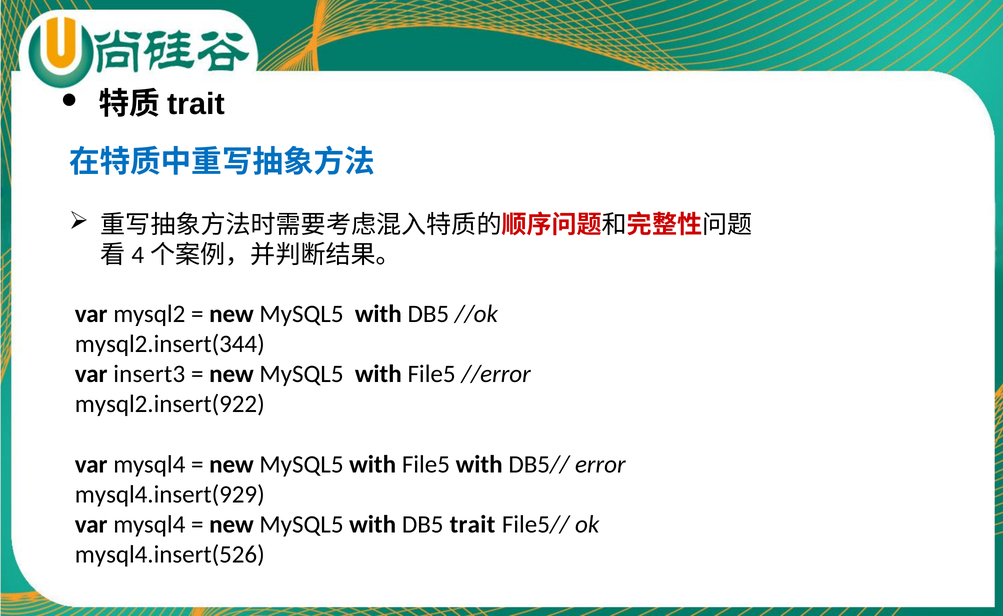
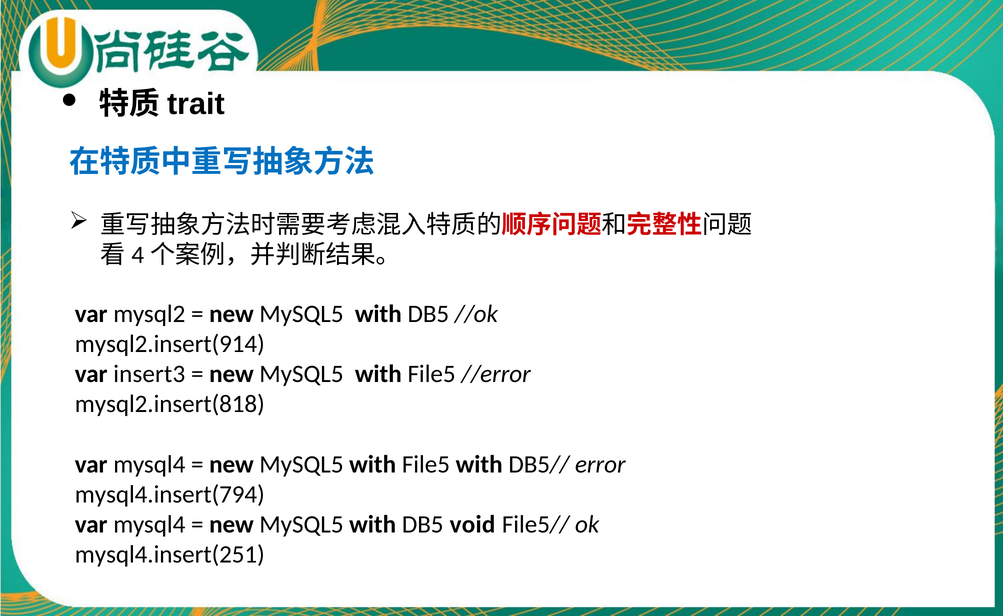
mysql2.insert(344: mysql2.insert(344 -> mysql2.insert(914 (170, 344)
mysql2.insert(922: mysql2.insert(922 -> mysql2.insert(818 (170, 404)
mysql4.insert(929: mysql4.insert(929 -> mysql4.insert(794 (170, 494)
trait: trait -> void (473, 525)
mysql4.insert(526: mysql4.insert(526 -> mysql4.insert(251 (170, 555)
